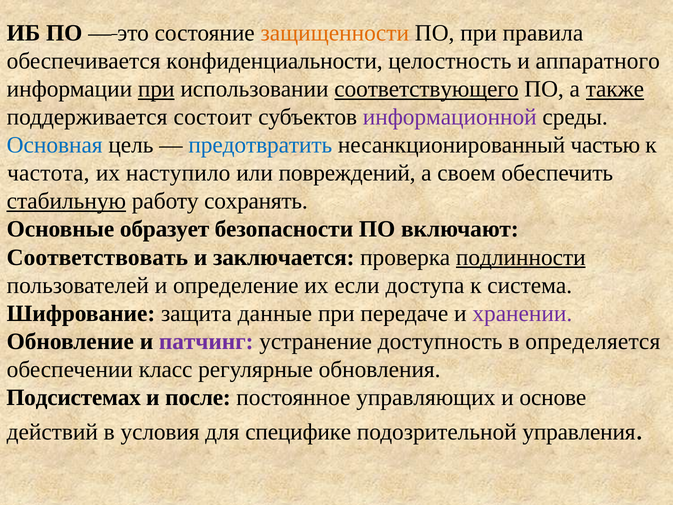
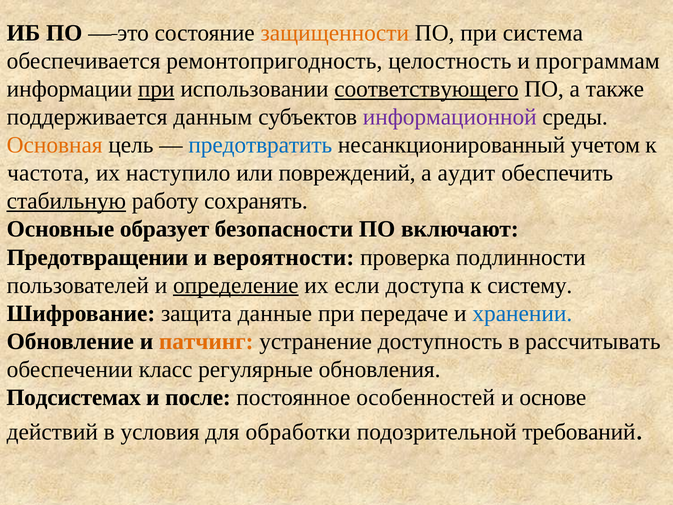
правила: правила -> система (543, 33)
конфиденциальности: конфиденциальности -> ремонтопригодность (274, 61)
аппаратного: аппаратного -> программам (598, 61)
также underline: present -> none (615, 89)
состоит: состоит -> данным (213, 117)
Основная colour: blue -> orange (55, 145)
частью: частью -> учетом (605, 145)
своем: своем -> аудит (466, 173)
Соответствовать: Соответствовать -> Предотвращении (97, 257)
заключается: заключается -> вероятности (284, 257)
подлинности underline: present -> none (521, 257)
определение underline: none -> present (236, 285)
система: система -> систему (530, 285)
хранении colour: purple -> blue (522, 313)
патчинг colour: purple -> orange (206, 341)
определяется: определяется -> рассчитывать (593, 341)
управляющих: управляющих -> особенностей (426, 397)
специфике: специфике -> обработки (298, 432)
управления: управления -> требований (579, 432)
